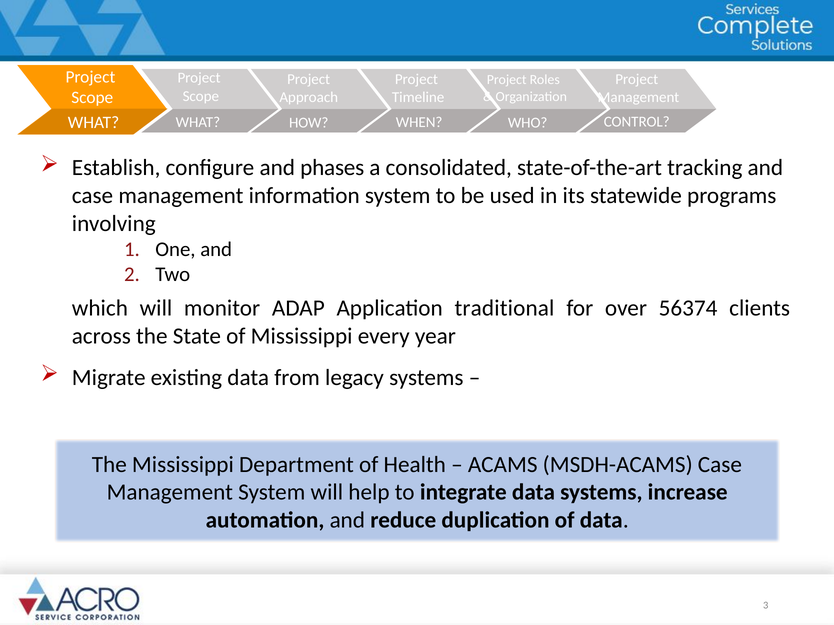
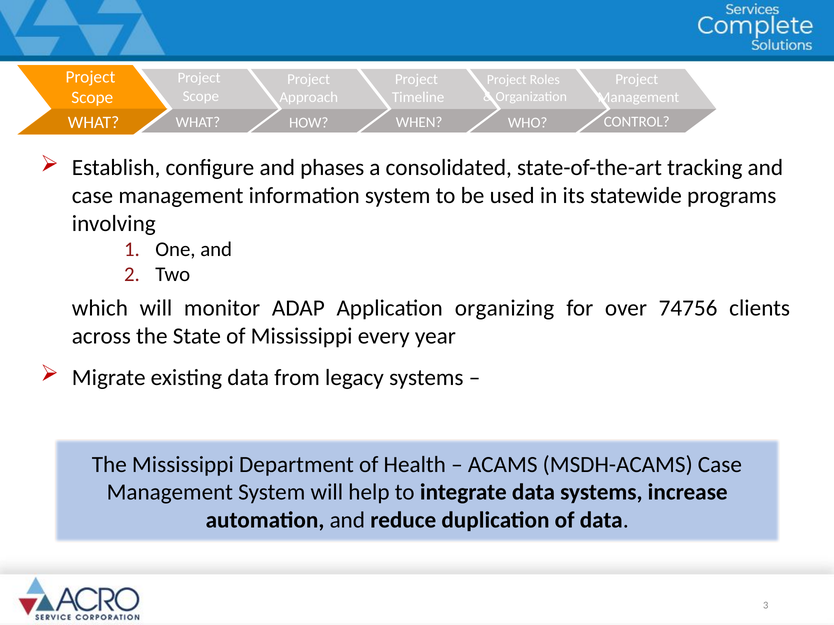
traditional: traditional -> organizing (504, 308)
56374: 56374 -> 74756 (688, 308)
